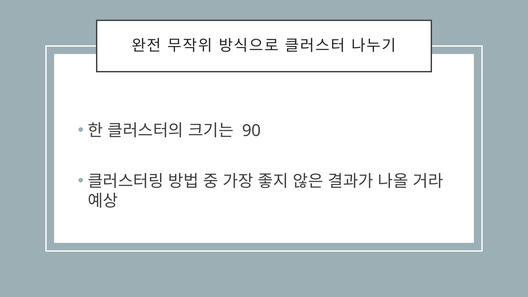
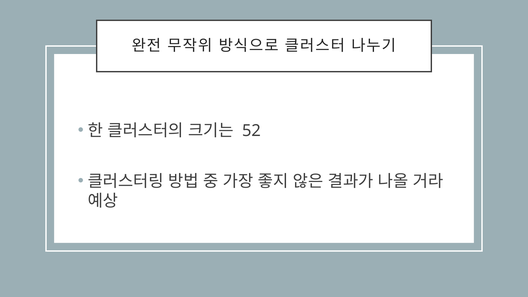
90: 90 -> 52 (252, 131)
